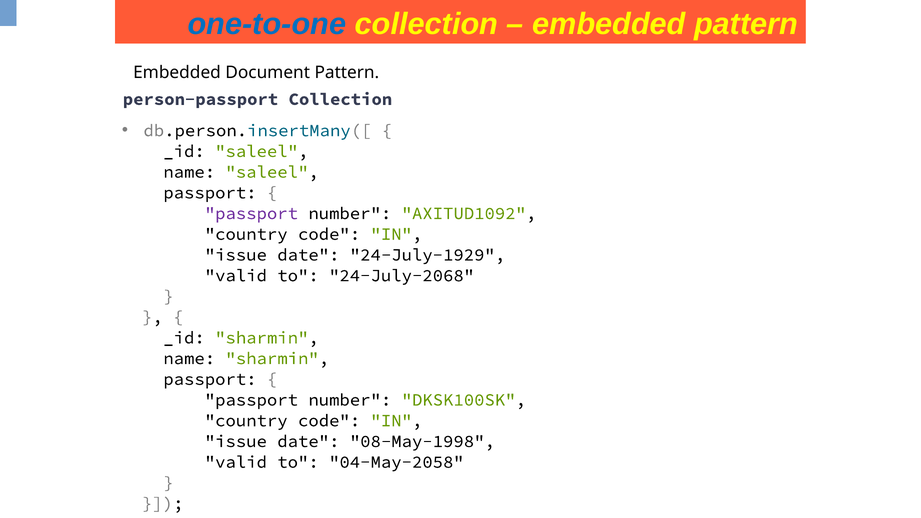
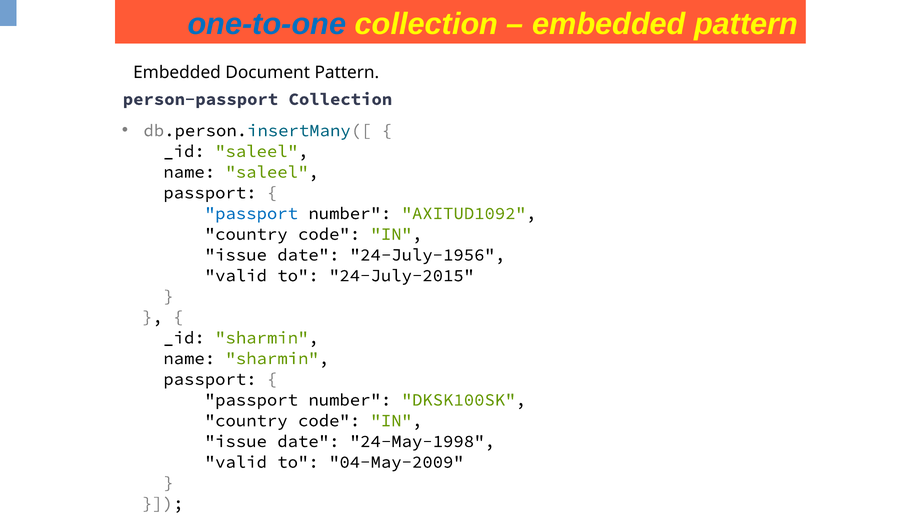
passport colour: purple -> blue (251, 213)
24-July-1929: 24-July-1929 -> 24-July-1956 (428, 255)
24-July-2068: 24-July-2068 -> 24-July-2015 (402, 276)
08-May-1998: 08-May-1998 -> 24-May-1998 (422, 441)
04-May-2058: 04-May-2058 -> 04-May-2009 (396, 462)
